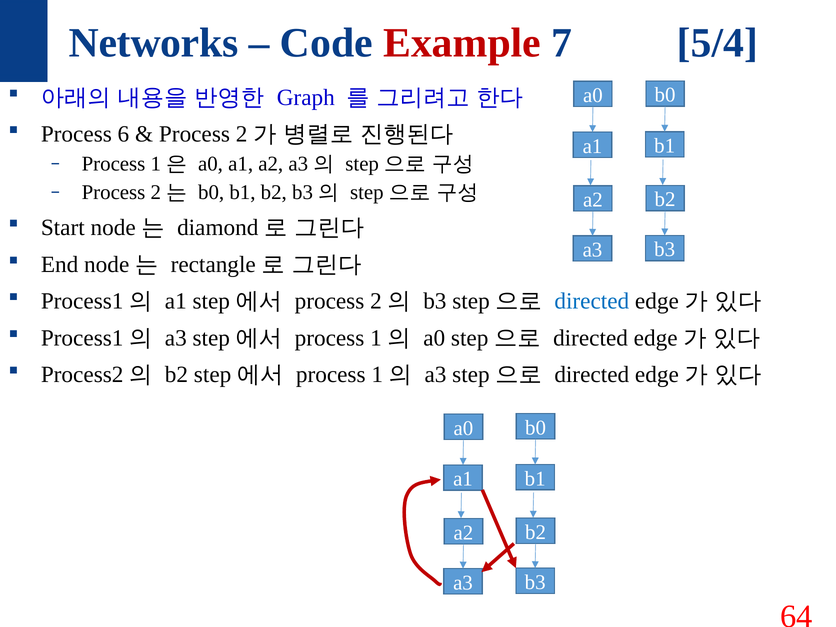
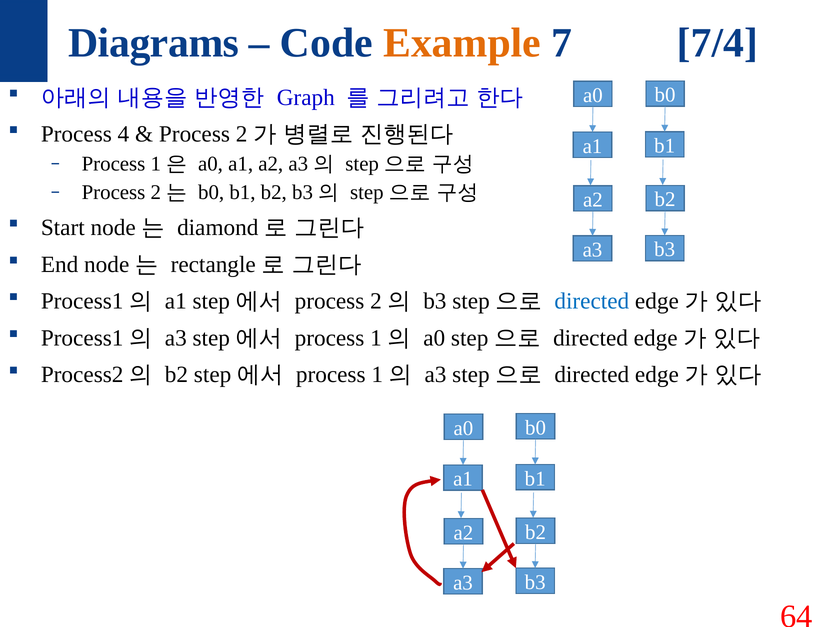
Networks: Networks -> Diagrams (154, 43)
Example colour: red -> orange (462, 43)
5/4: 5/4 -> 7/4 (717, 43)
6: 6 -> 4 (123, 134)
